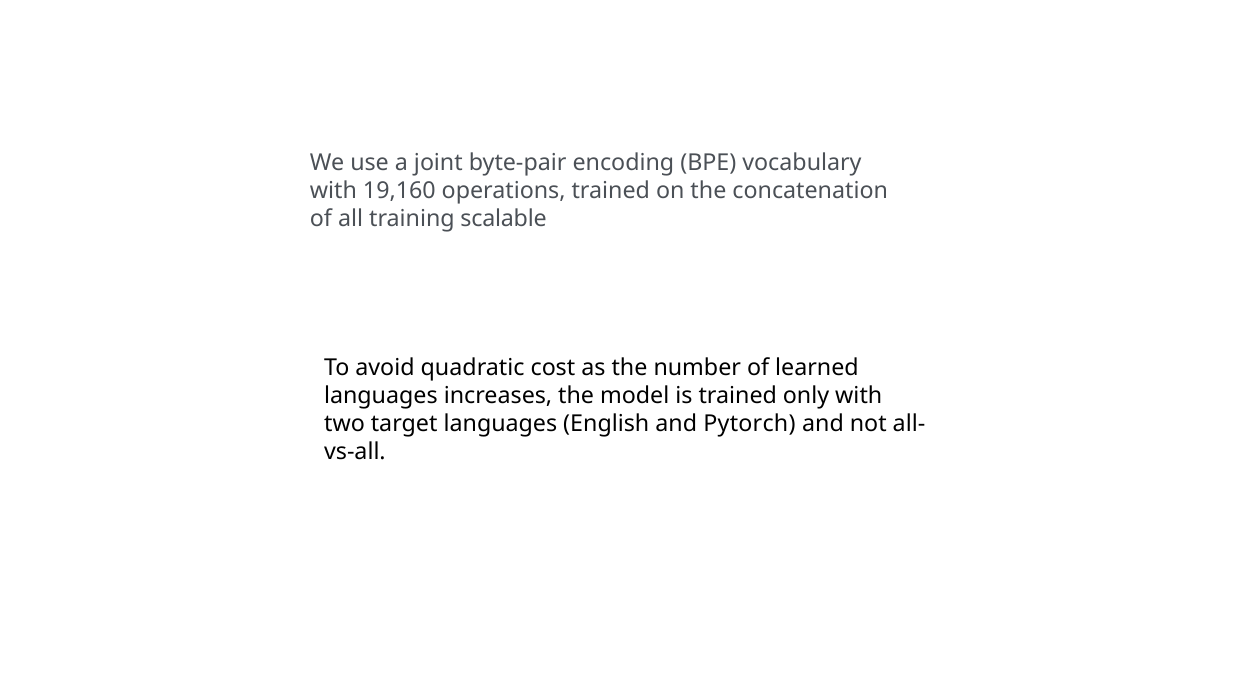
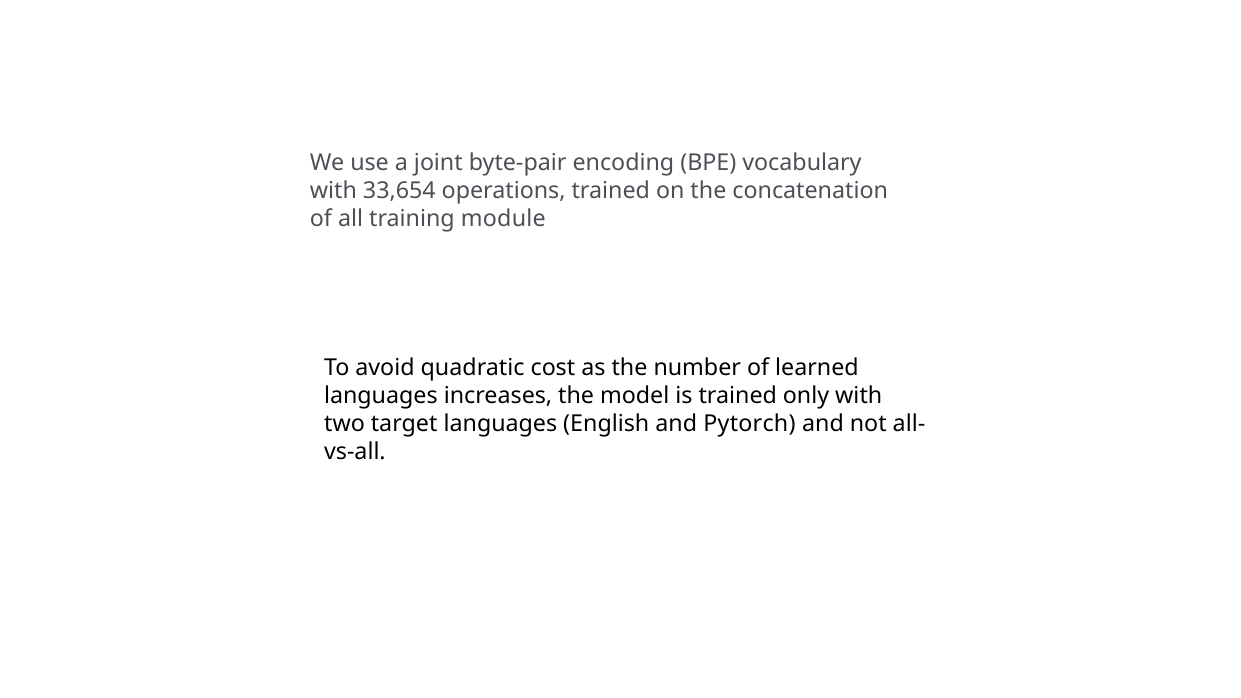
19,160: 19,160 -> 33,654 (399, 191)
scalable: scalable -> module (503, 219)
